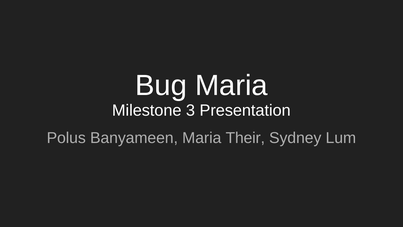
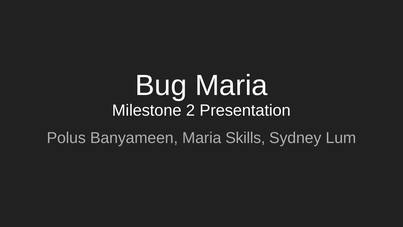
3: 3 -> 2 (191, 110)
Their: Their -> Skills (245, 138)
